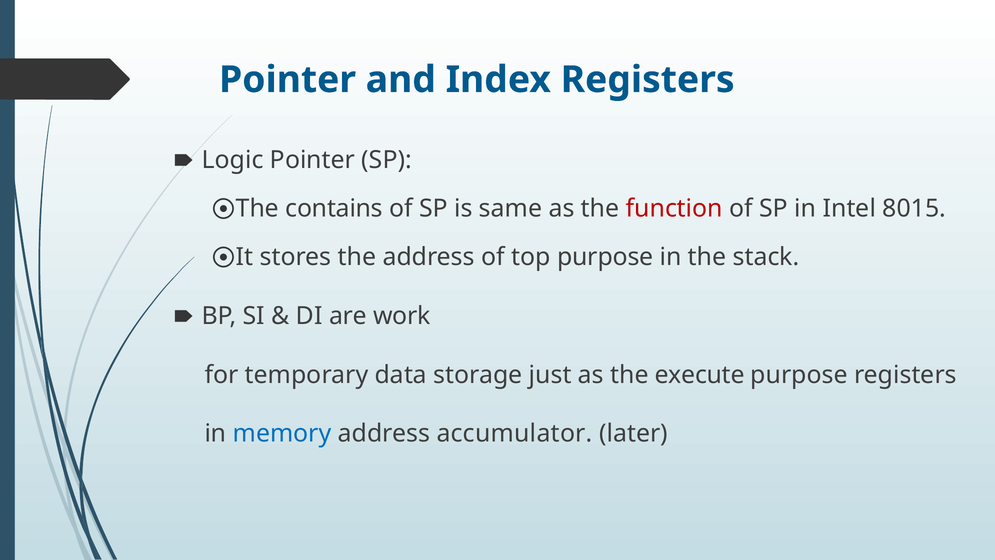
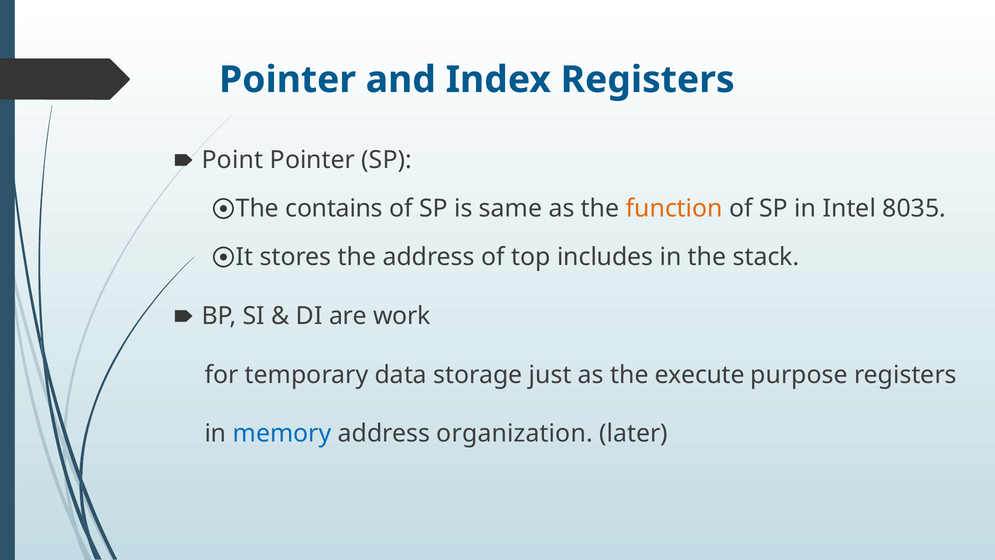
Logic: Logic -> Point (232, 160)
function colour: red -> orange (674, 208)
8015: 8015 -> 8035 (914, 208)
top purpose: purpose -> includes (605, 257)
accumulator: accumulator -> organization (515, 433)
